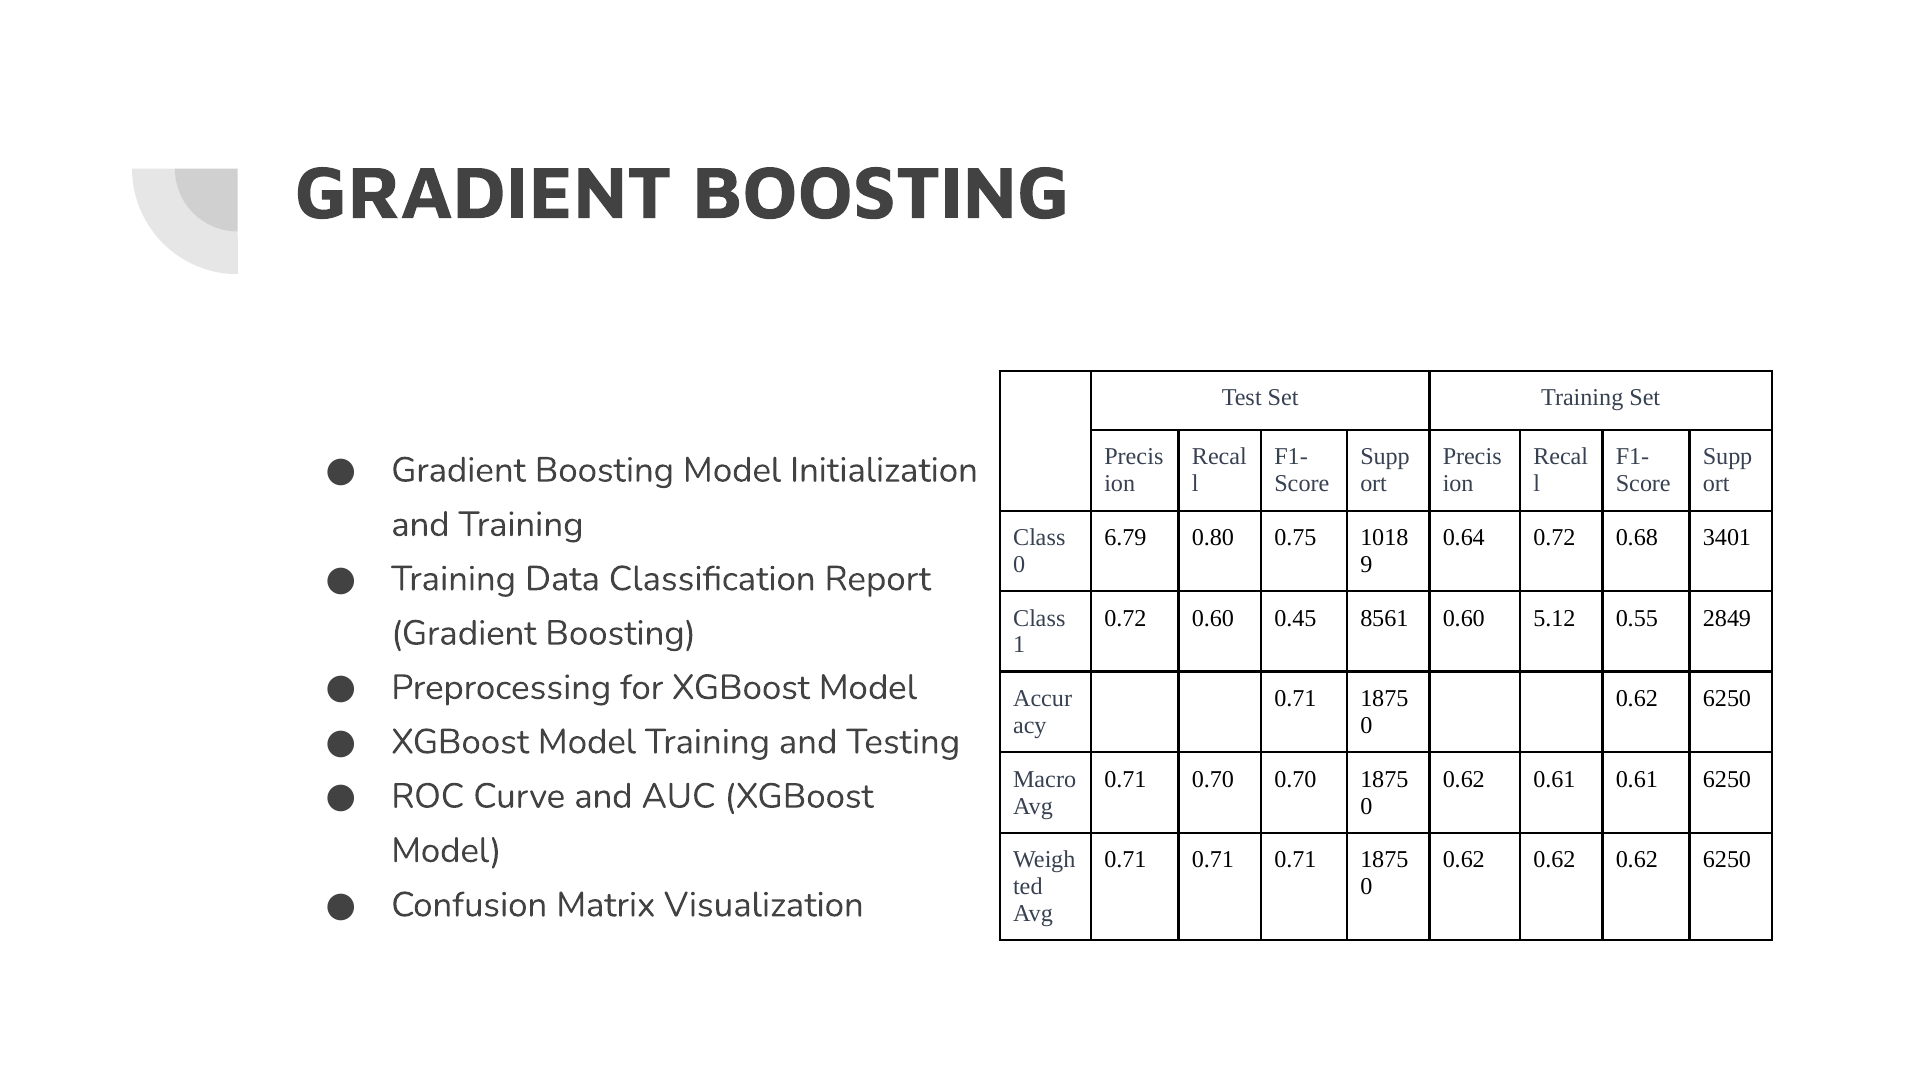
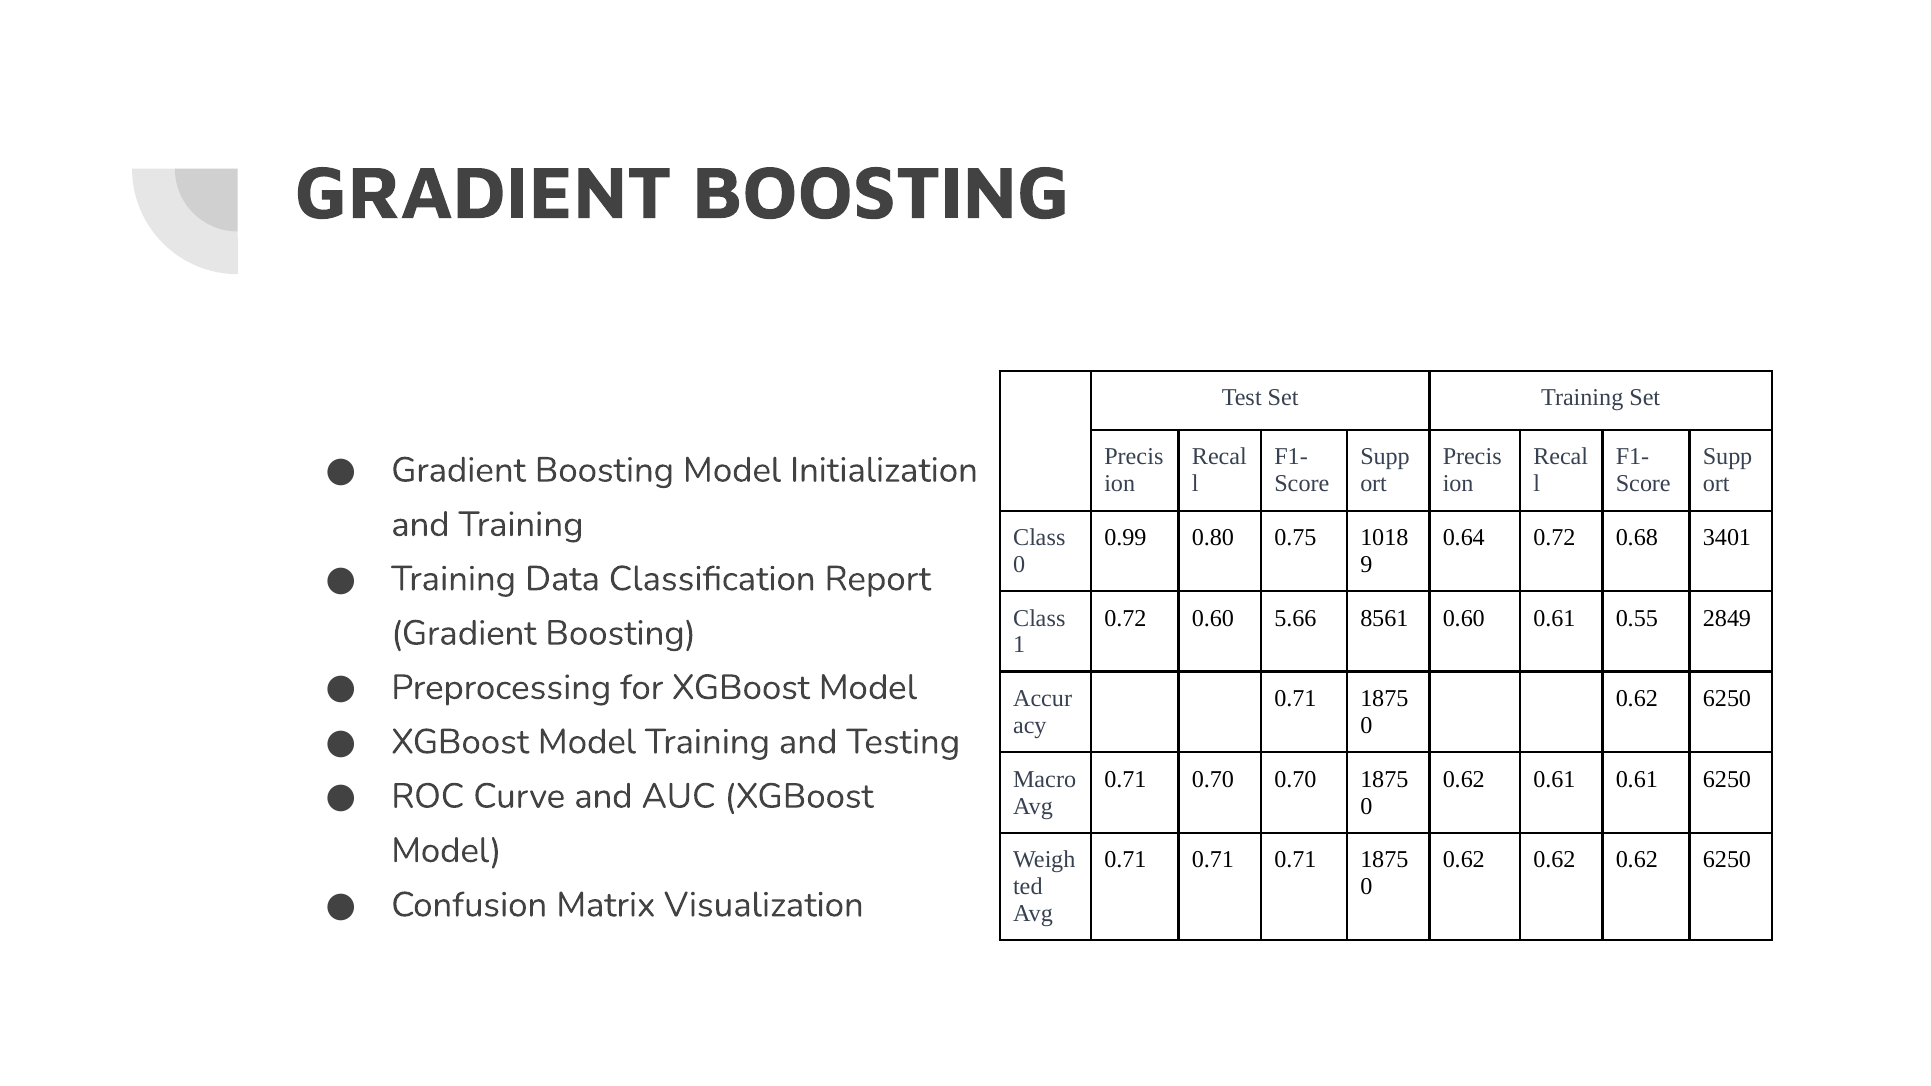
6.79: 6.79 -> 0.99 (1126, 538)
0.45: 0.45 -> 5.66 (1296, 618)
0.60 5.12: 5.12 -> 0.61 (1554, 618)
